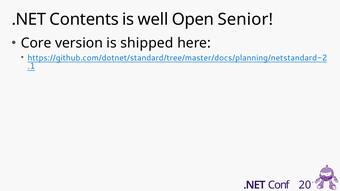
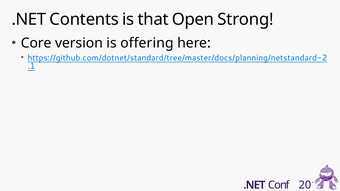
well: well -> that (153, 20)
Senior: Senior -> Strong (246, 20)
shipped: shipped -> offering (147, 43)
